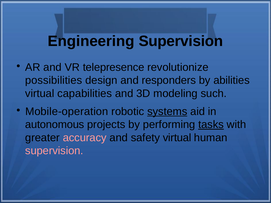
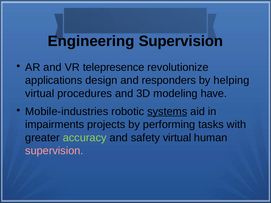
possibilities: possibilities -> applications (54, 80)
abilities: abilities -> helping (232, 80)
capabilities: capabilities -> procedures (85, 94)
such: such -> have (214, 94)
Mobile-operation: Mobile-operation -> Mobile-industries (67, 112)
autonomous: autonomous -> impairments (55, 125)
tasks underline: present -> none (211, 125)
accuracy colour: pink -> light green (85, 138)
